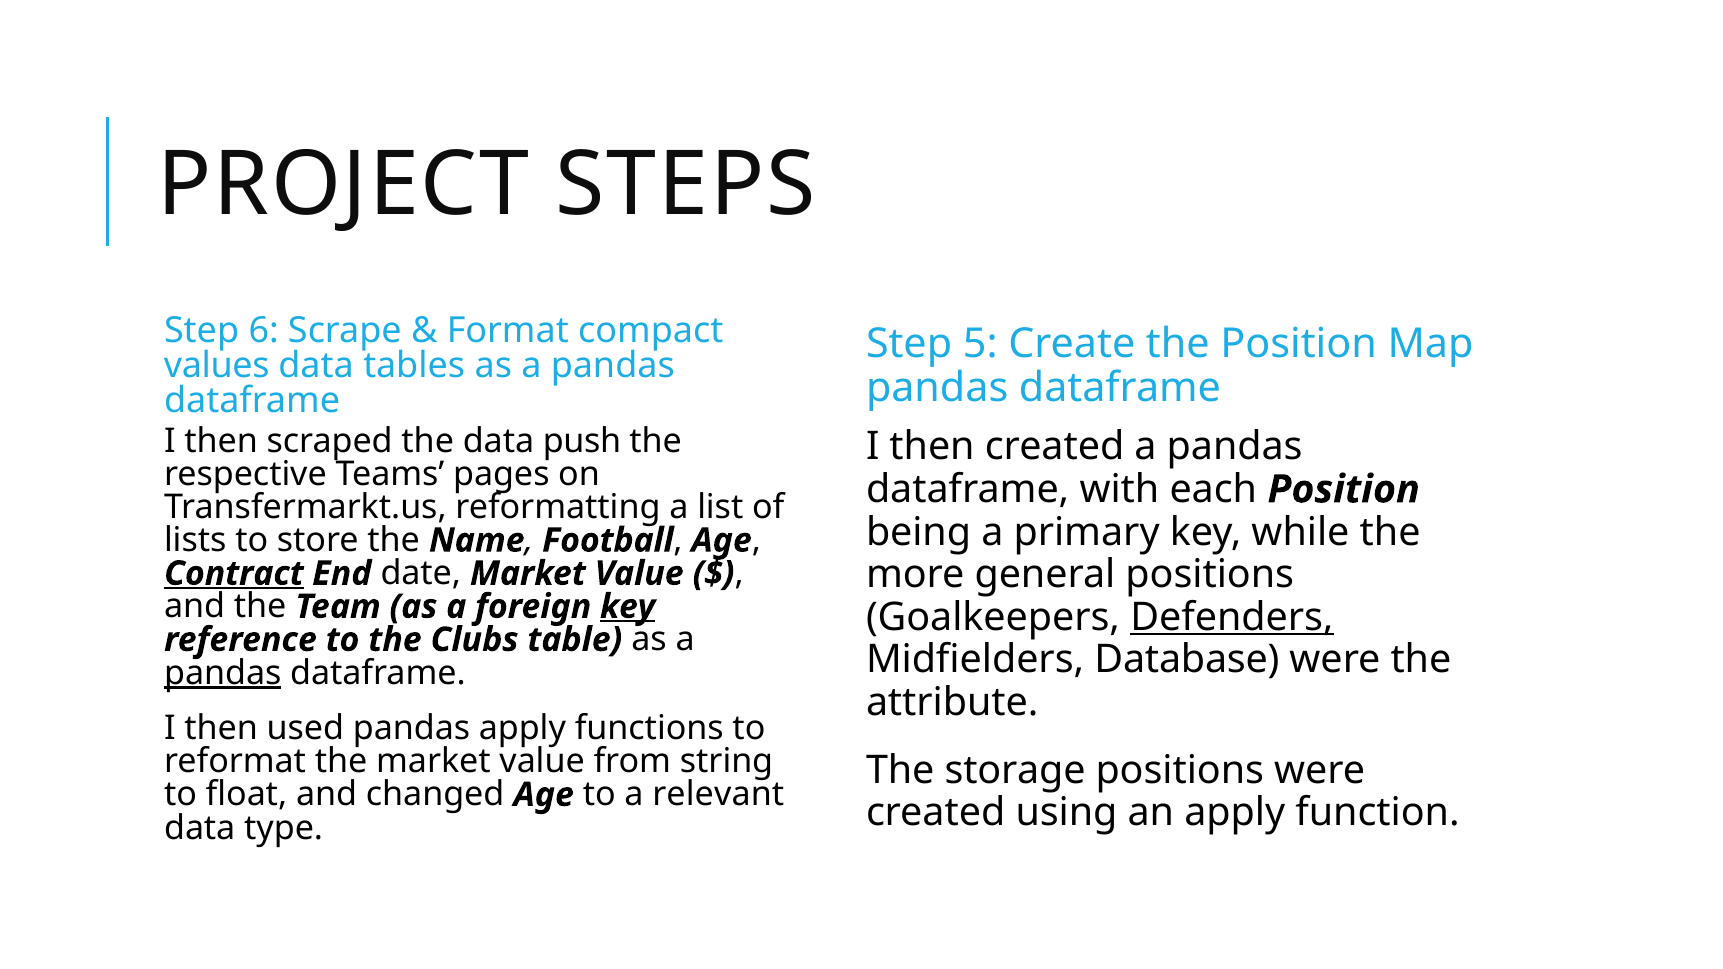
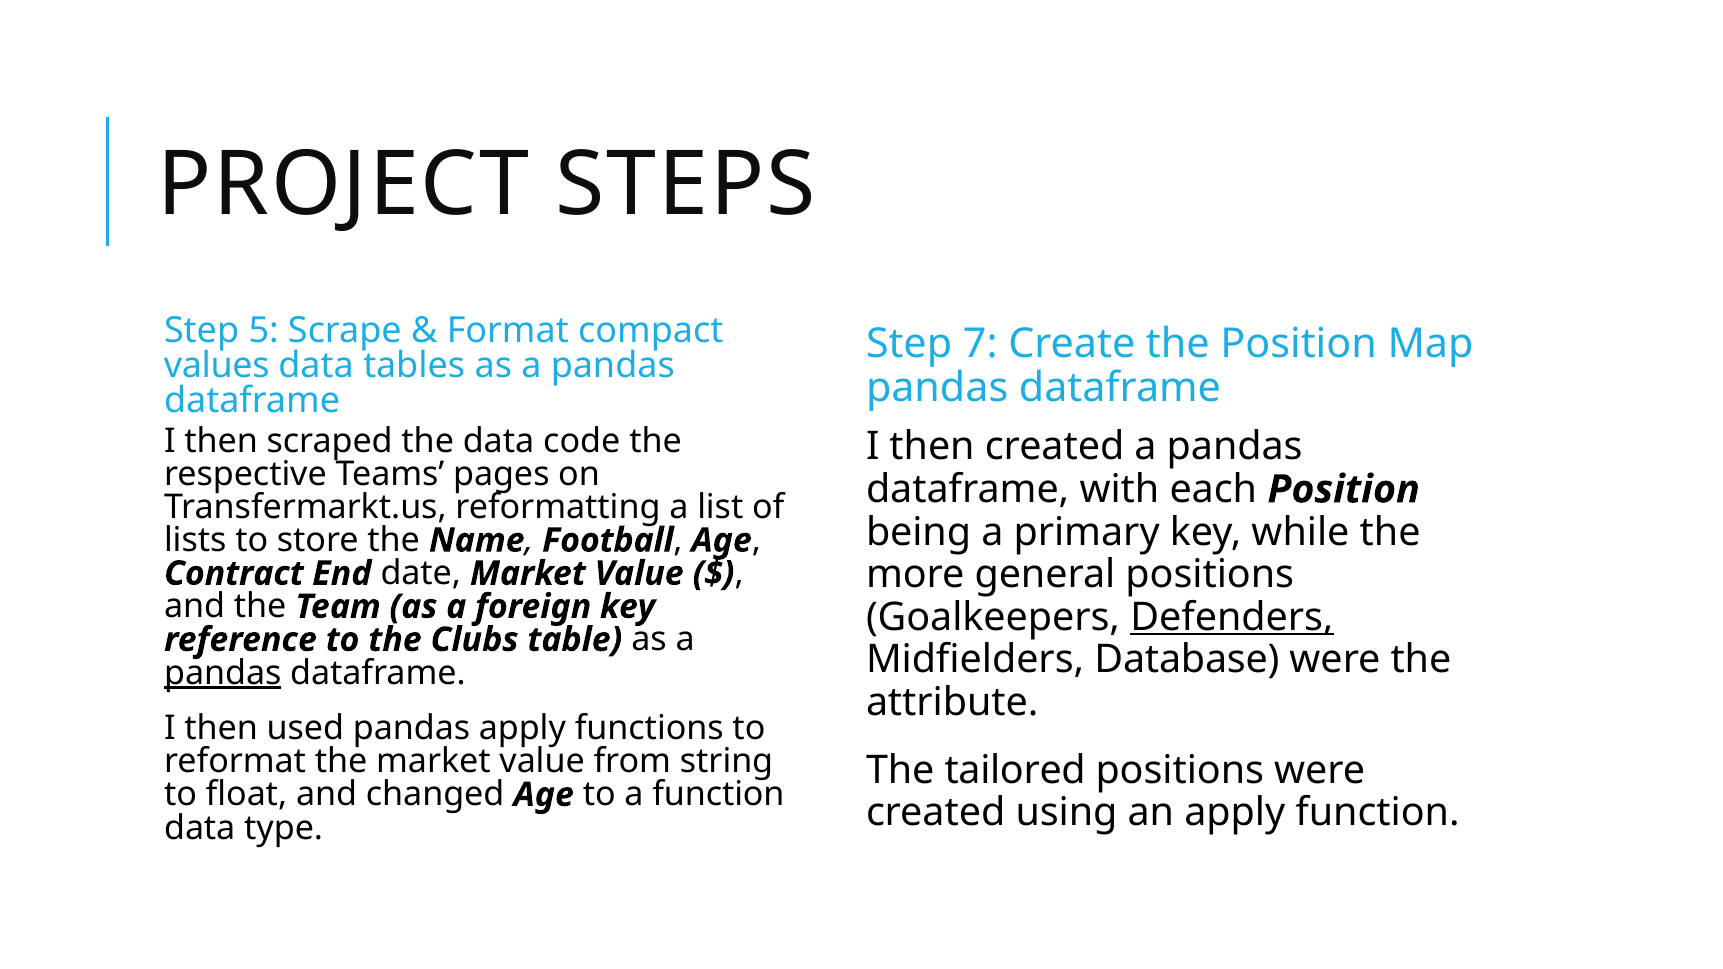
6: 6 -> 5 (264, 331)
5: 5 -> 7 (980, 344)
push: push -> code (582, 441)
Contract underline: present -> none (234, 574)
key underline: present -> none (628, 607)
storage: storage -> tailored (1015, 770)
a relevant: relevant -> function (718, 795)
